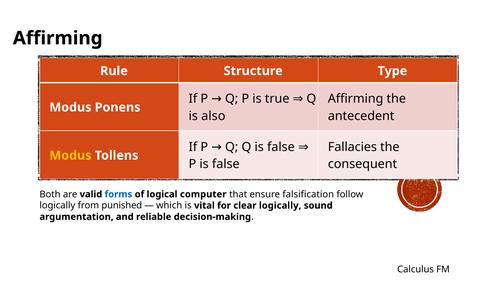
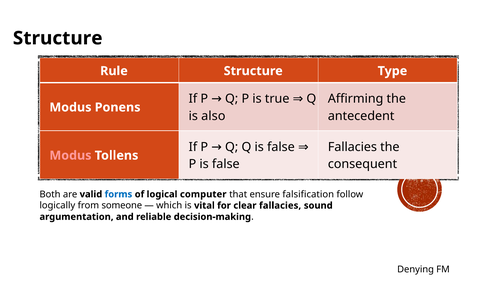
Affirming: Affirming -> Structure (58, 38)
Modus colour: yellow -> pink (70, 156)
punished: punished -> someone (122, 206)
clear logically: logically -> fallacies (280, 206)
Calculus: Calculus -> Denying (416, 270)
